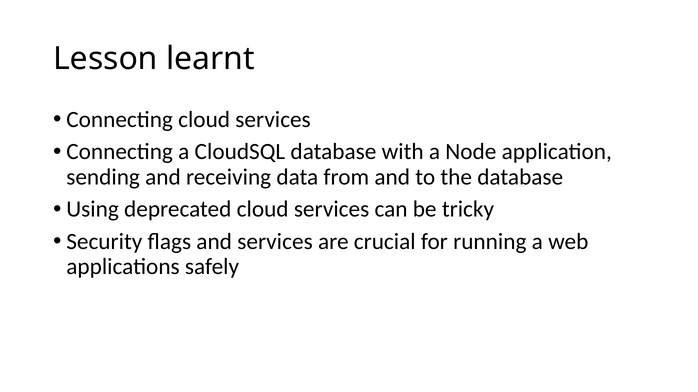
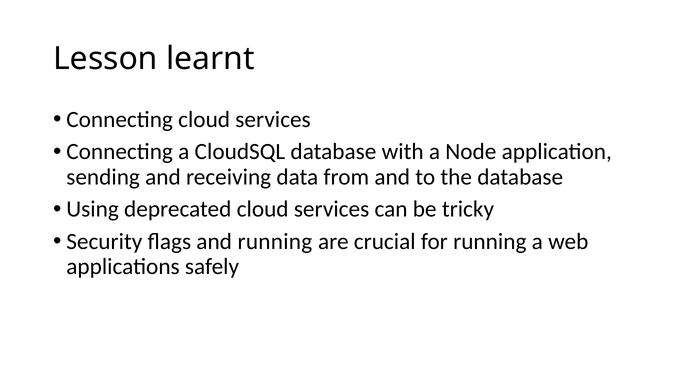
and services: services -> running (275, 242)
